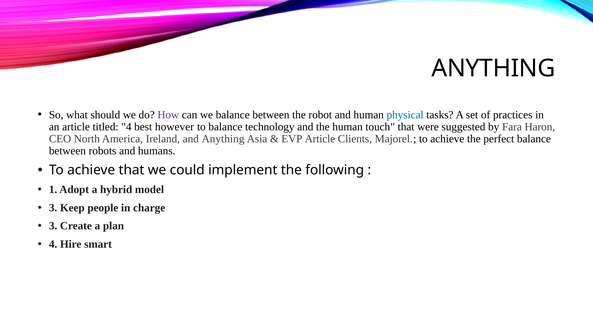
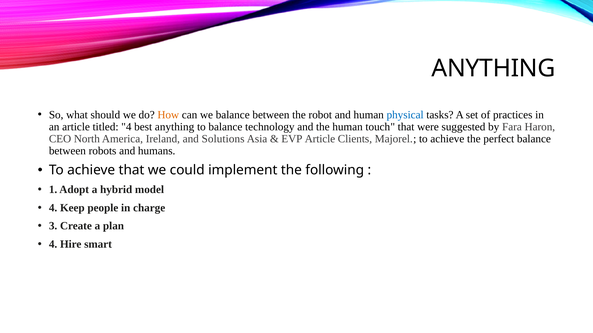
How colour: purple -> orange (168, 115)
best however: however -> anything (175, 127)
and Anything: Anything -> Solutions (223, 139)
3: 3 -> 4 (53, 208)
